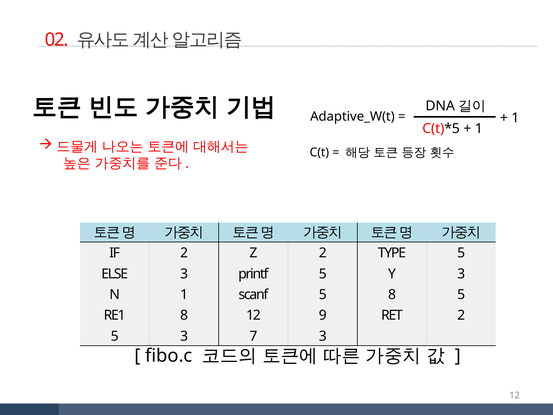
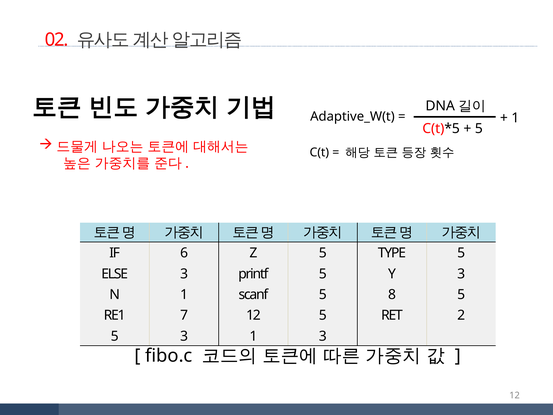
1: 1 -> 5 (479, 129)
IF 2: 2 -> 6 (184, 253)
Z 2: 2 -> 5 (323, 253)
RE1 8: 8 -> 7 (184, 315)
12 9: 9 -> 5 (323, 315)
3 7: 7 -> 1 (253, 336)
